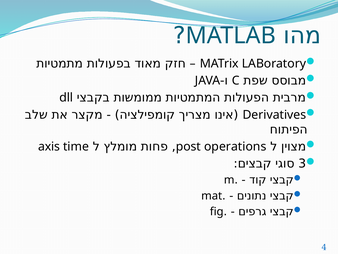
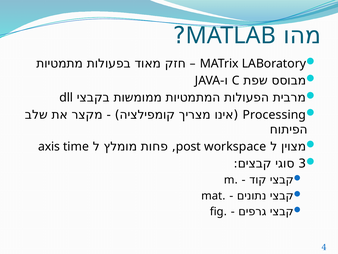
Derivatives: Derivatives -> Processing (274, 115)
operations: operations -> workspace (235, 146)
